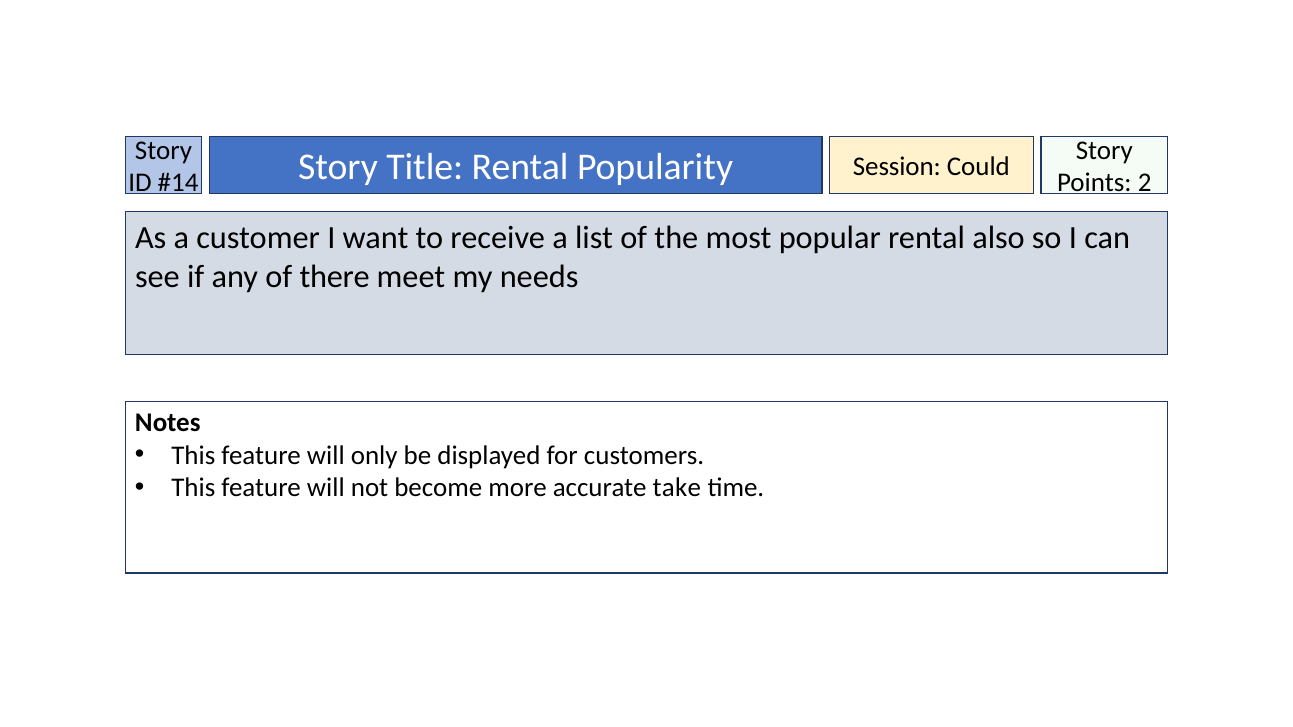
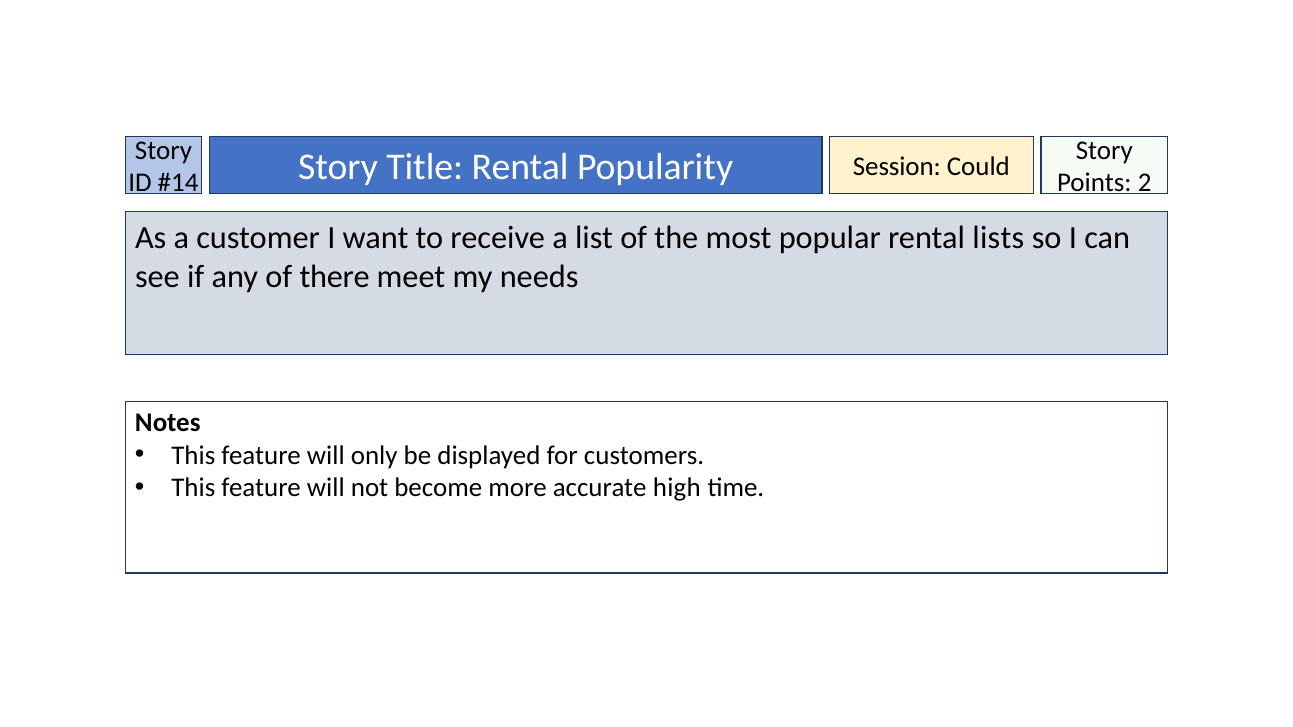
also: also -> lists (998, 238)
take: take -> high (677, 488)
